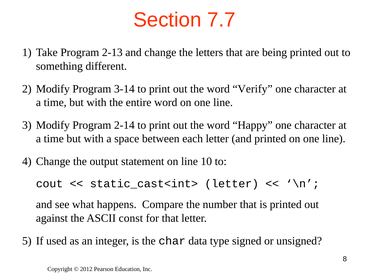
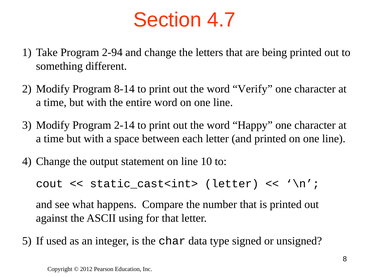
7.7: 7.7 -> 4.7 (221, 20)
2-13: 2-13 -> 2-94 (112, 52)
3-14: 3-14 -> 8-14 (124, 89)
const: const -> using (131, 218)
